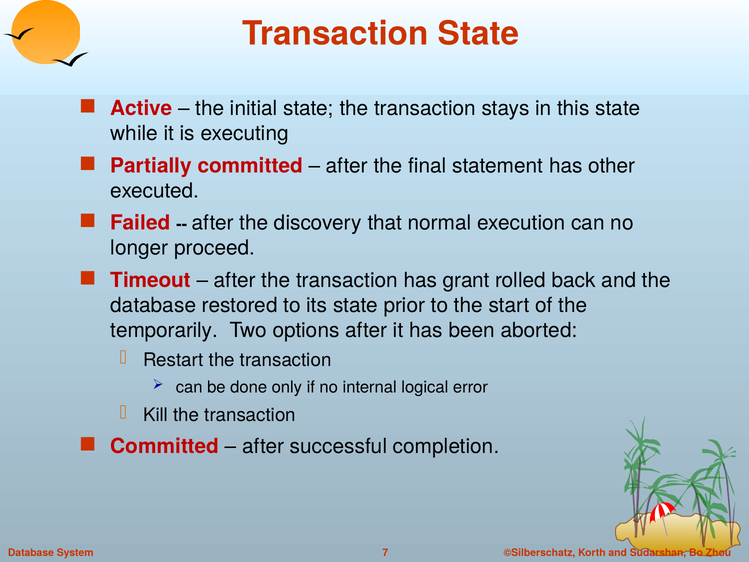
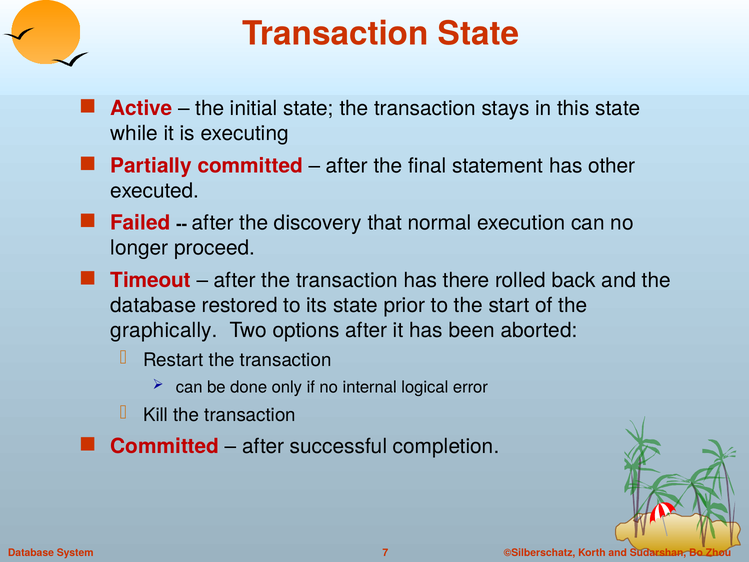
grant: grant -> there (466, 280)
temporarily: temporarily -> graphically (164, 330)
